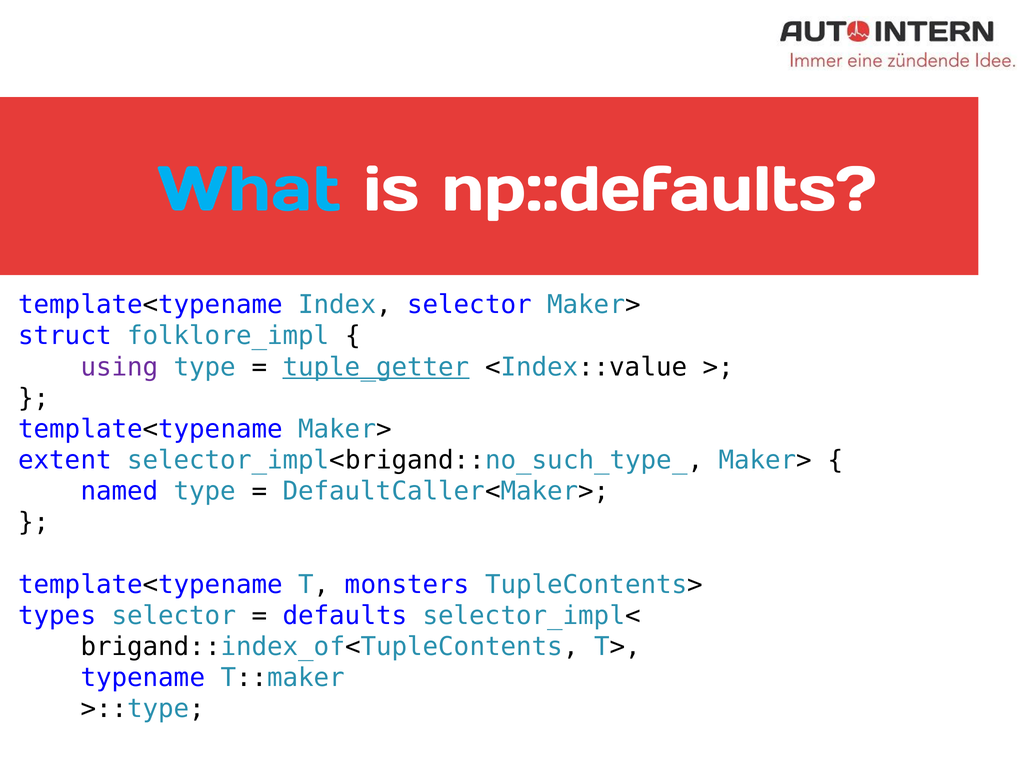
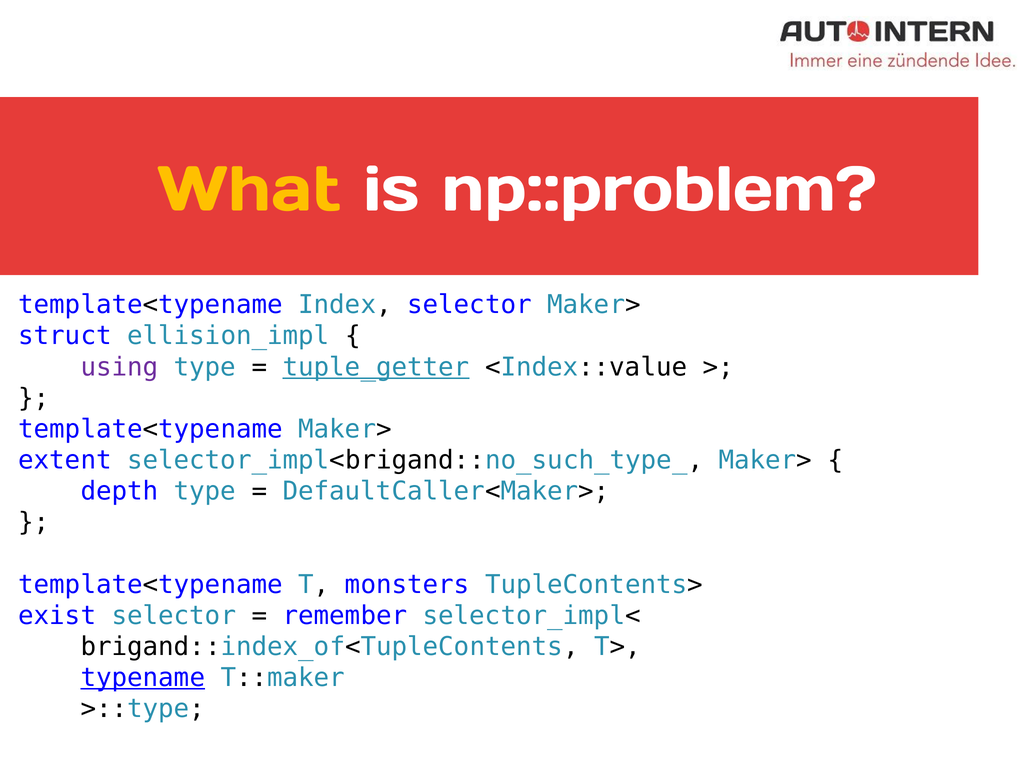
What colour: light blue -> yellow (249, 190)
np::defaults: np::defaults -> np::problem (659, 190)
folklore_impl: folklore_impl -> ellision_impl (228, 336)
named: named -> depth (119, 491)
types: types -> exist (57, 615)
defaults: defaults -> remember (345, 615)
typename underline: none -> present (143, 677)
